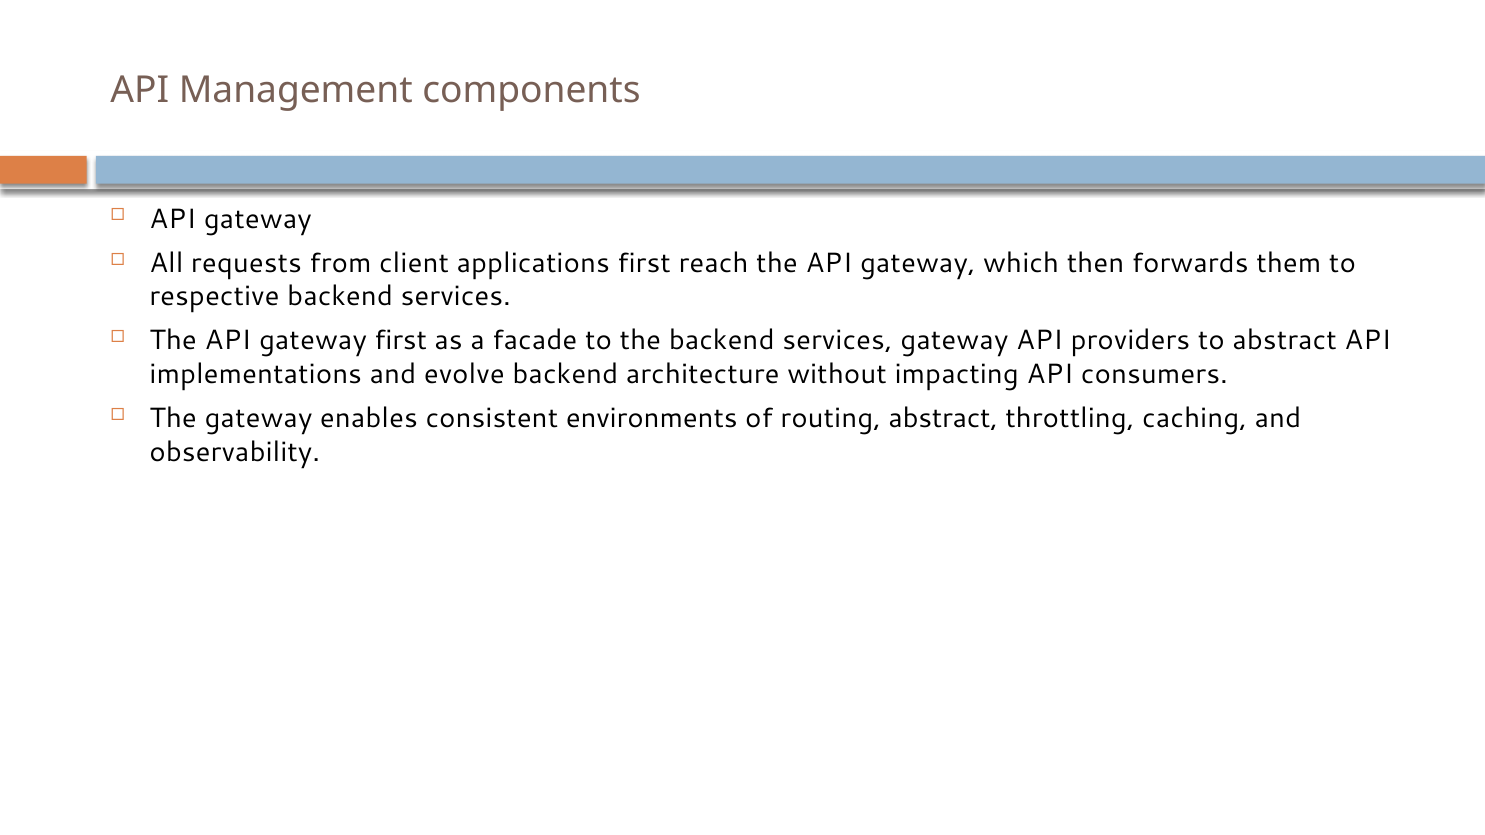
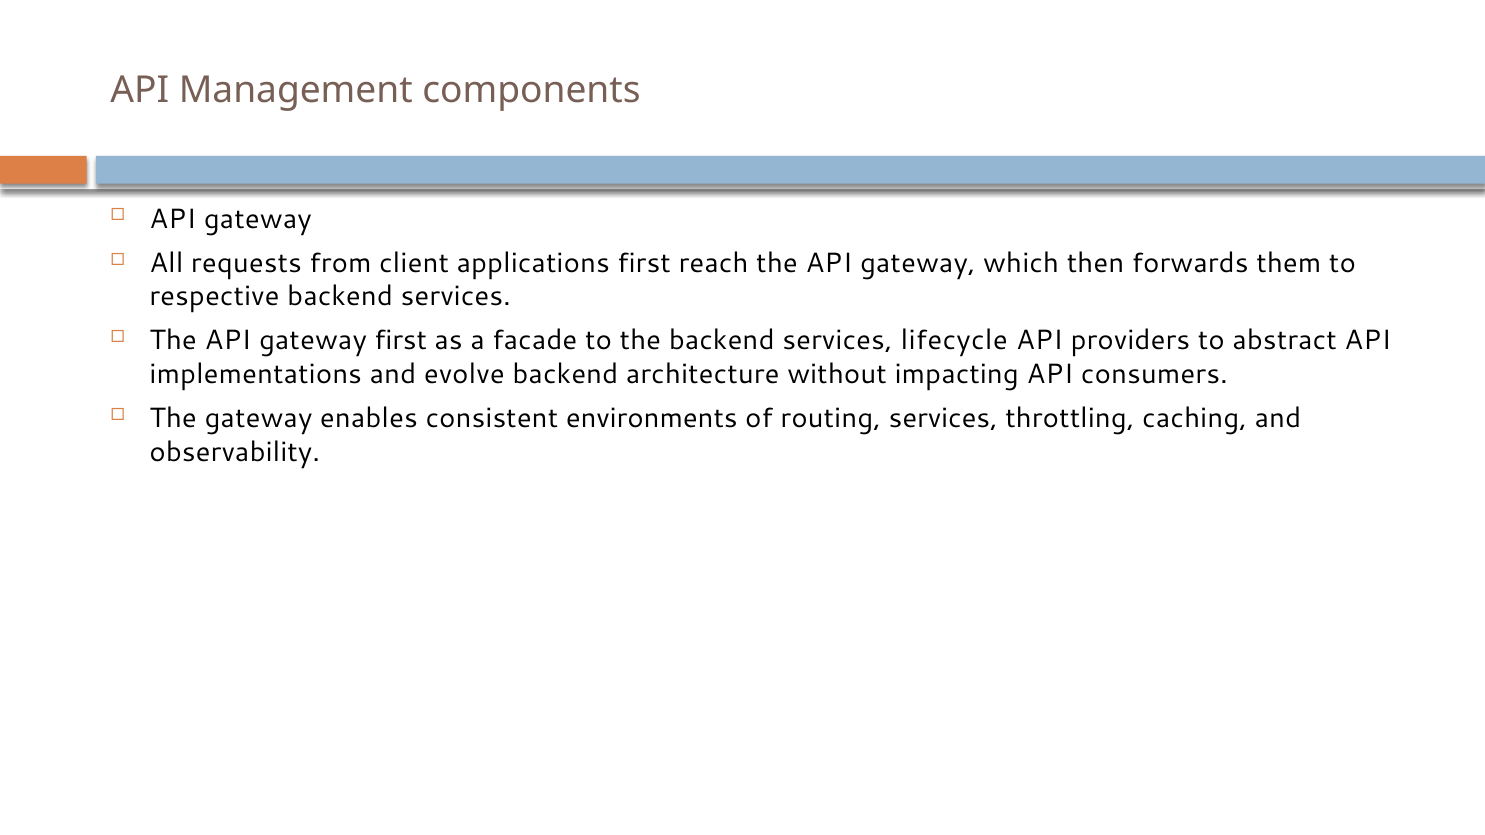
services gateway: gateway -> lifecycle (954, 341)
routing abstract: abstract -> services (943, 419)
